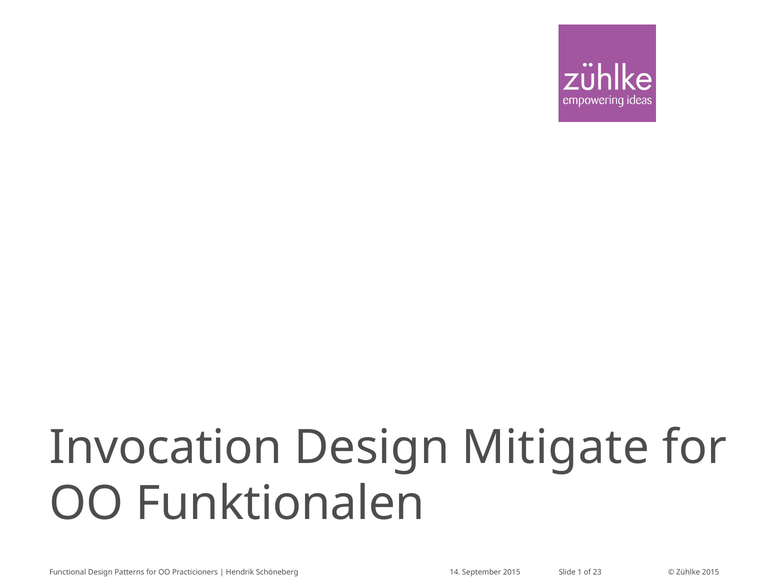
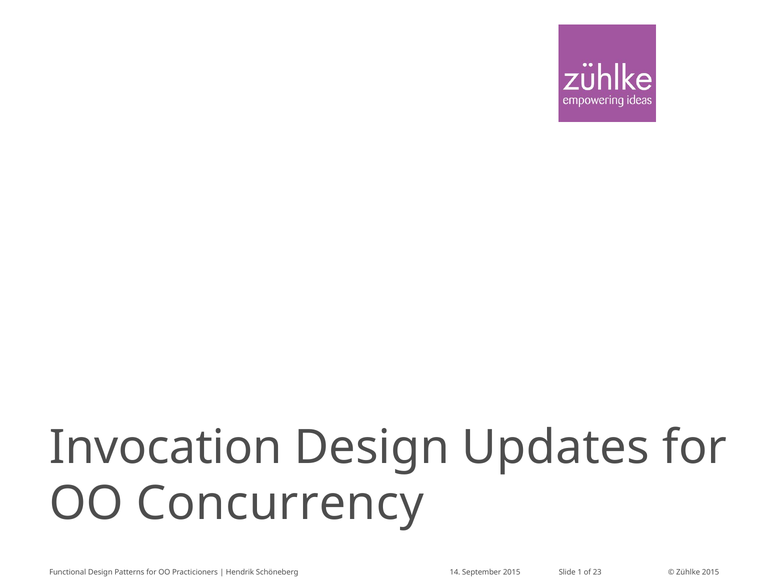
Mitigate: Mitigate -> Updates (556, 448)
Funktionalen: Funktionalen -> Concurrency (280, 504)
